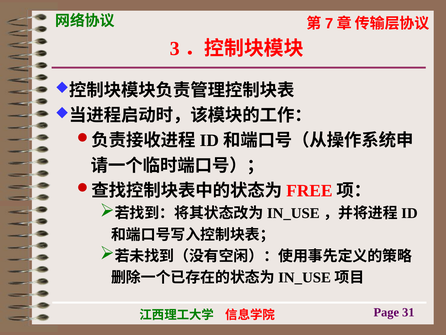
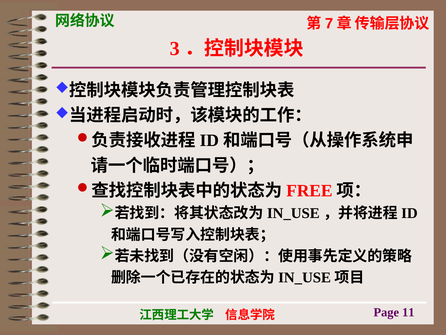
31: 31 -> 11 (408, 312)
